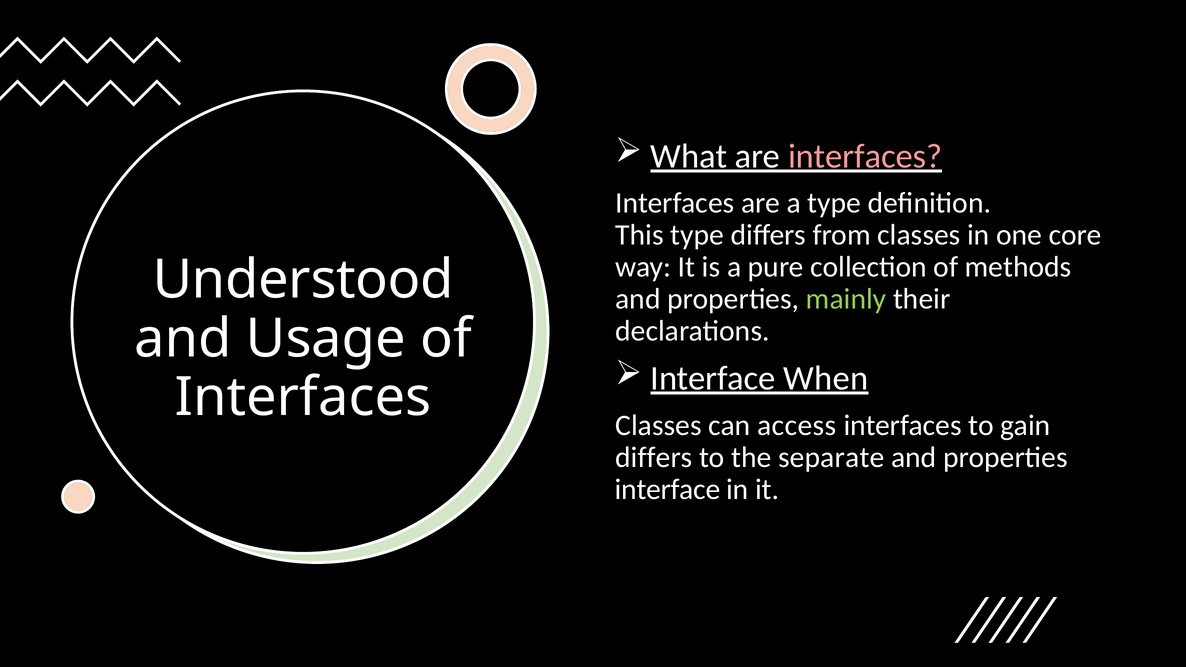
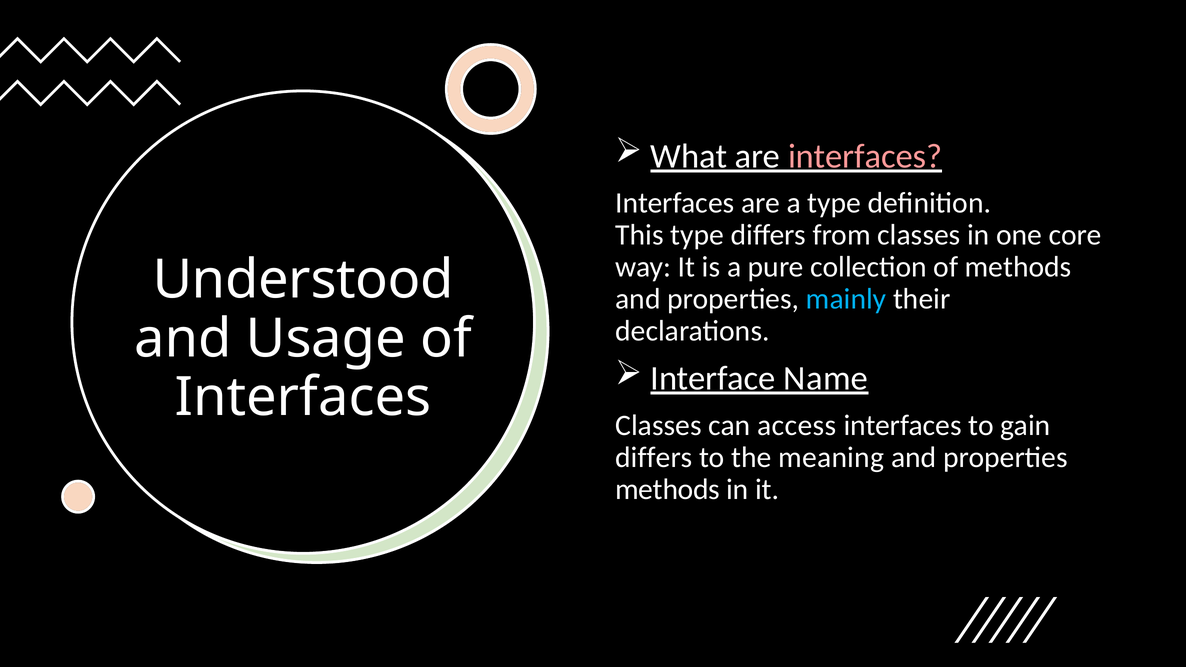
mainly colour: light green -> light blue (846, 299)
When: When -> Name (826, 378)
separate: separate -> meaning (831, 457)
interface: interface -> methods (668, 489)
